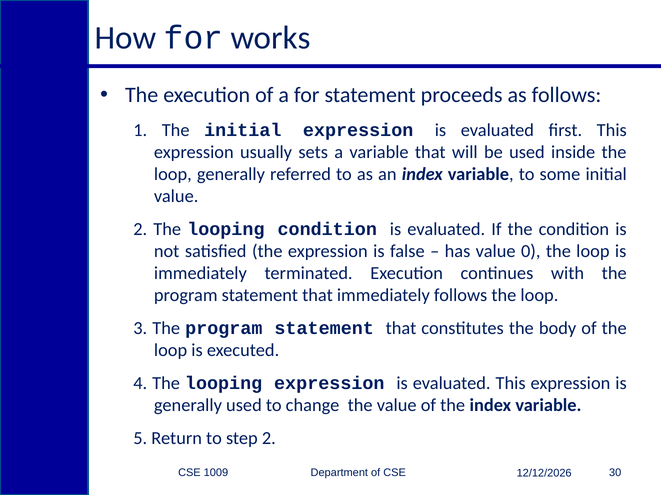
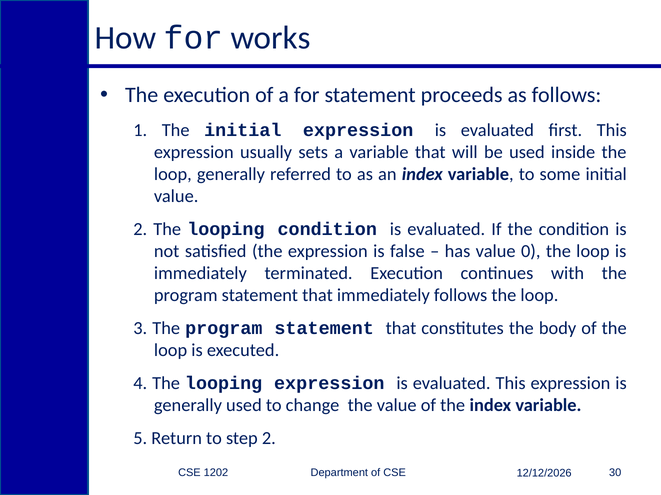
1009: 1009 -> 1202 (216, 473)
